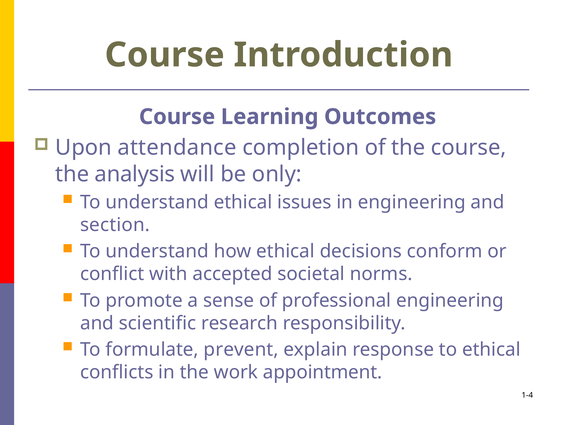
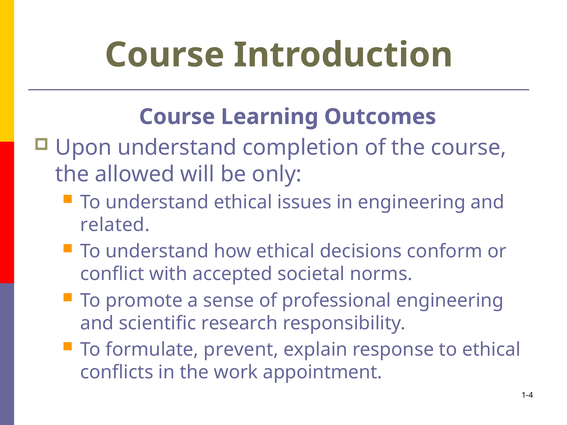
Upon attendance: attendance -> understand (177, 148)
analysis: analysis -> allowed (135, 174)
section: section -> related (115, 225)
